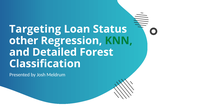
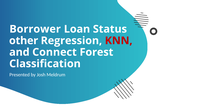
Targeting: Targeting -> Borrower (35, 29)
KNN colour: green -> red (119, 41)
Detailed: Detailed -> Connect (55, 52)
